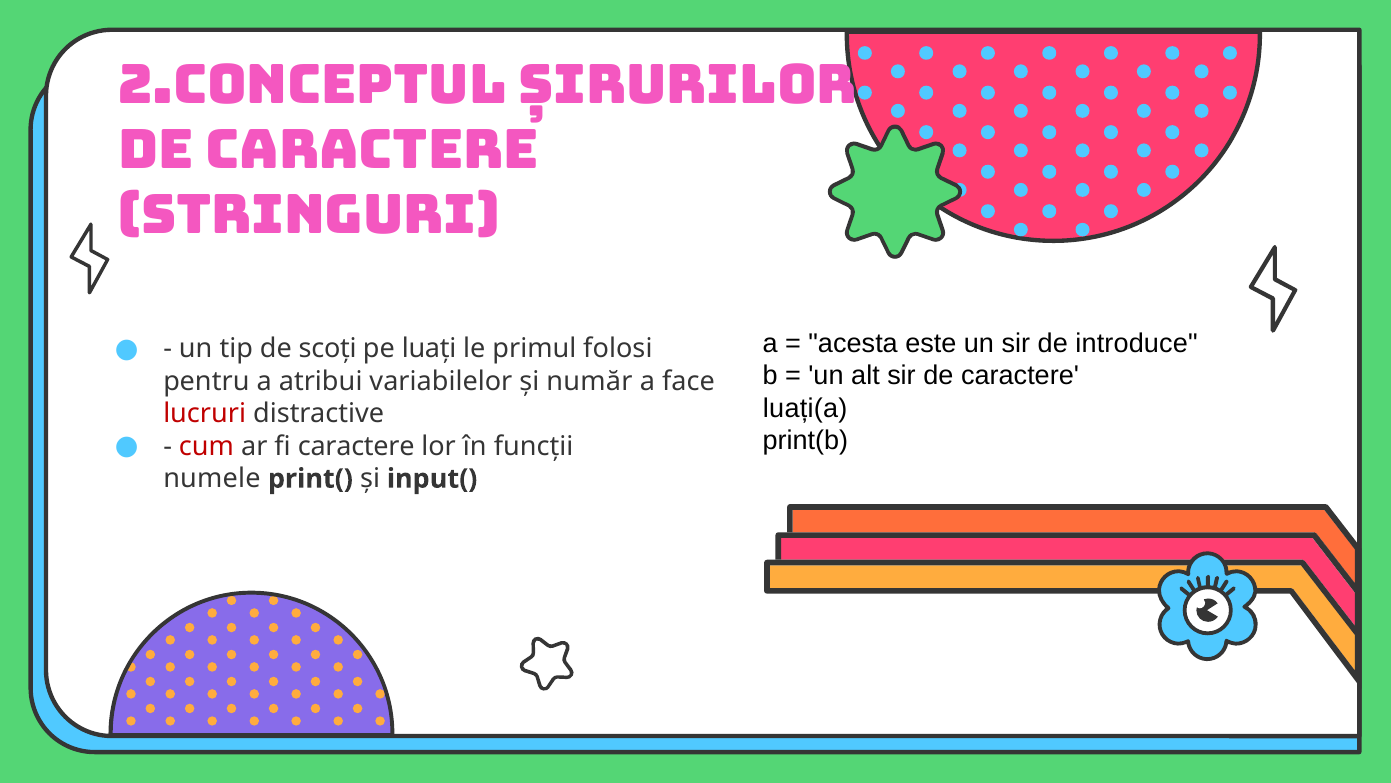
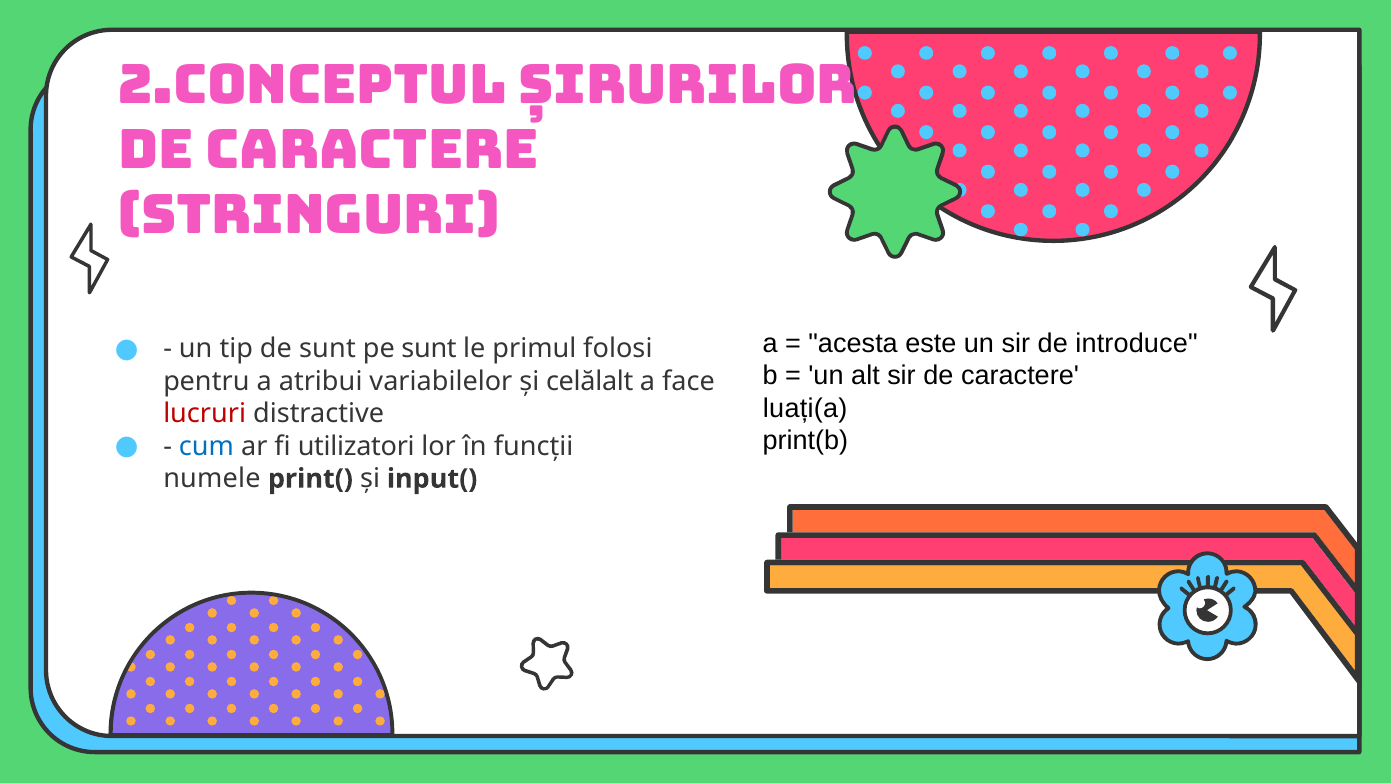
de scoți: scoți -> sunt (327, 349)
pe luați: luați -> sunt (429, 349)
număr: număr -> celălalt (590, 381)
cum colour: red -> blue (206, 446)
fi caractere: caractere -> utilizatori (356, 446)
